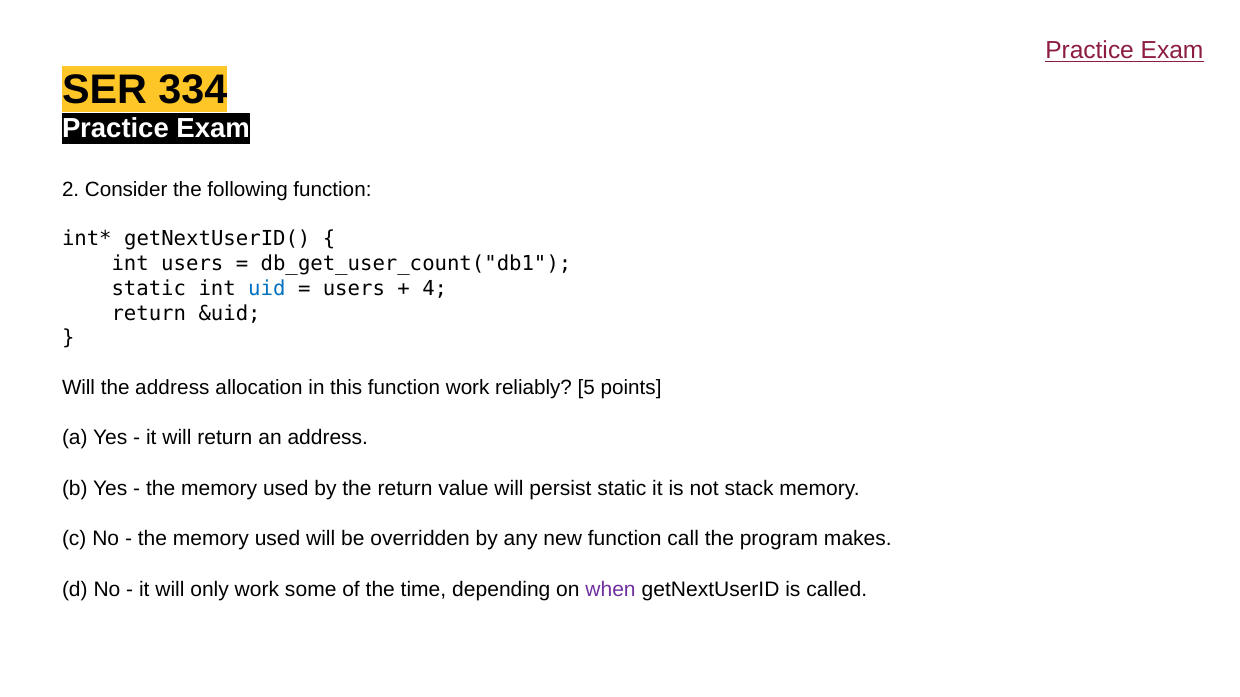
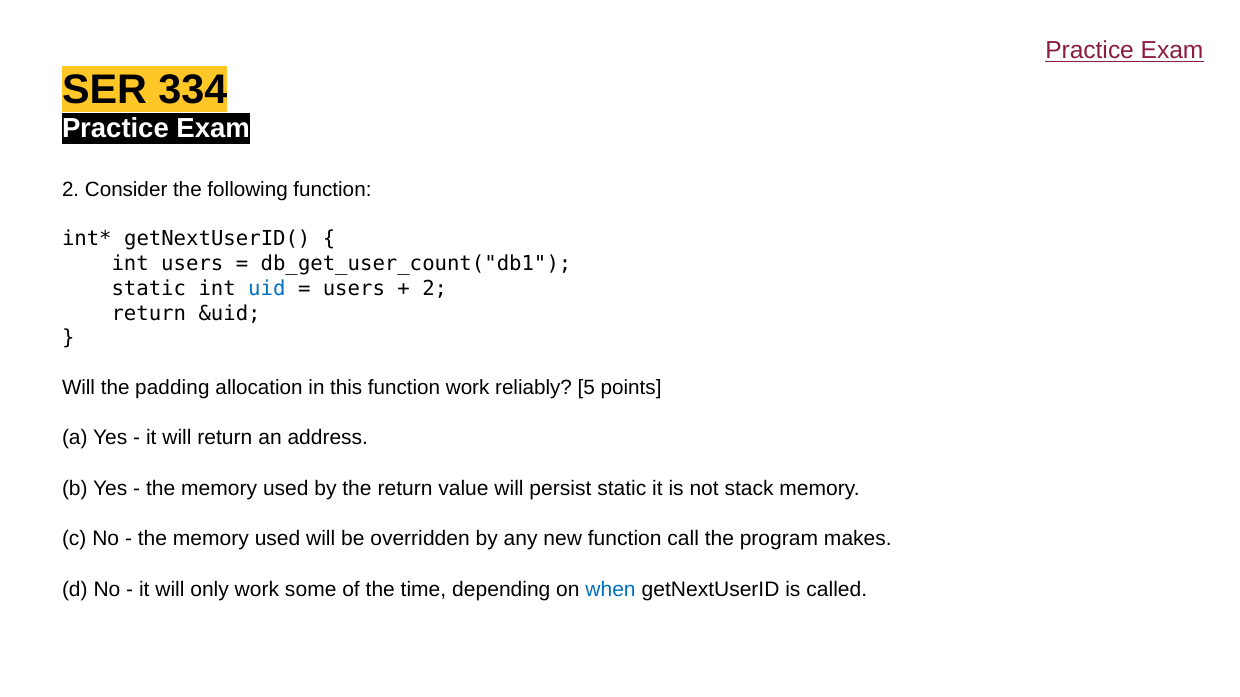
4: 4 -> 2 (435, 289)
the address: address -> padding (172, 388)
when colour: purple -> blue (611, 590)
